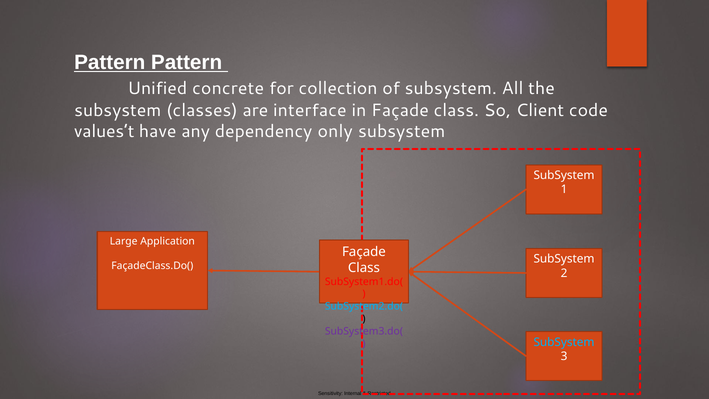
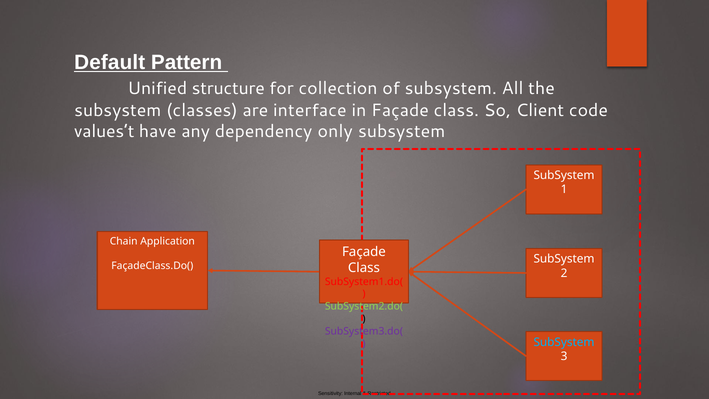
Pattern: Pattern -> Default (110, 62)
concrete: concrete -> structure (228, 88)
Large: Large -> Chain (124, 241)
SubSystem2.do( colour: light blue -> light green (364, 306)
